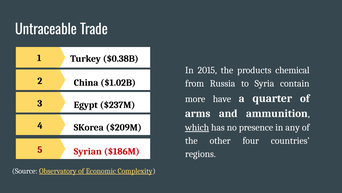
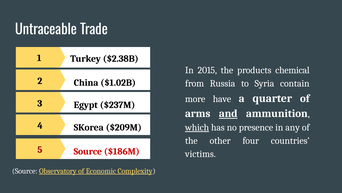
$0.38B: $0.38B -> $2.38B (121, 59)
and underline: none -> present (228, 113)
Syrian: Syrian -> Source (88, 151)
regions: regions -> victims (200, 153)
